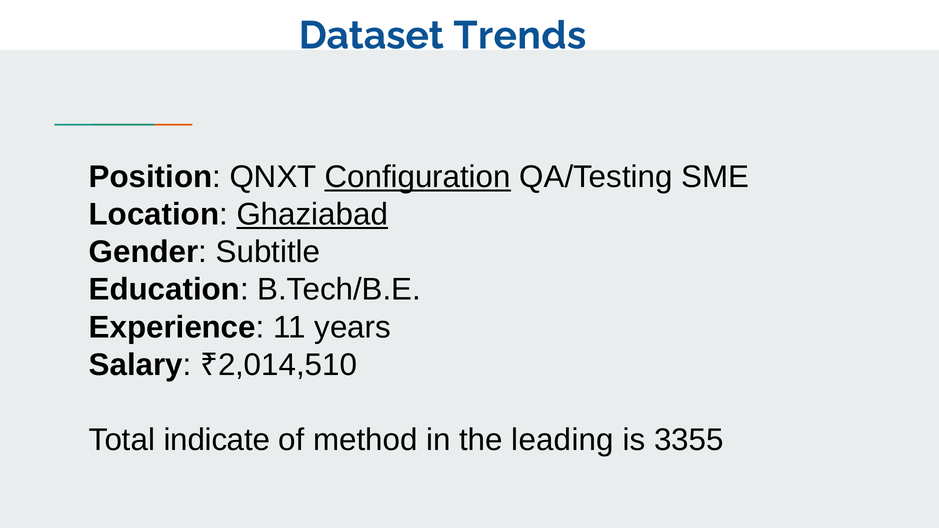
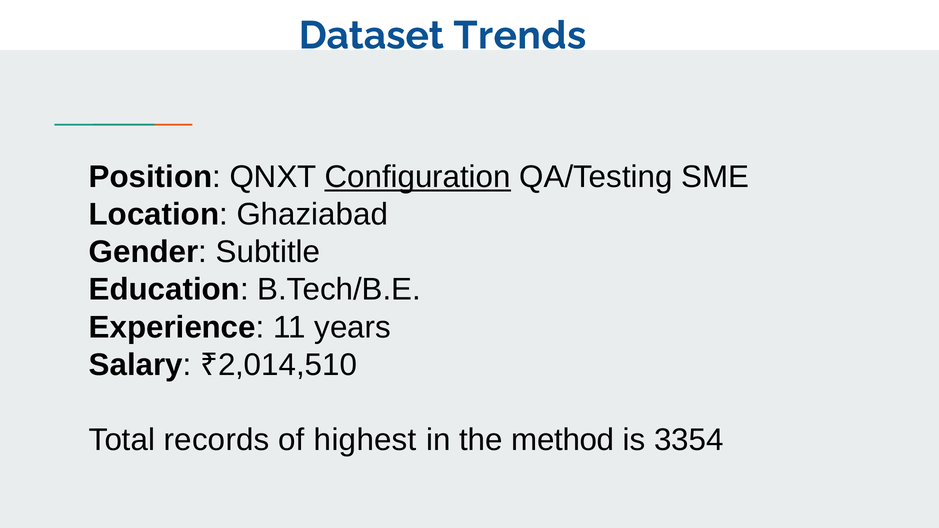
Ghaziabad underline: present -> none (312, 215)
indicate: indicate -> records (217, 440)
method: method -> highest (365, 440)
leading: leading -> method (563, 440)
3355: 3355 -> 3354 (689, 440)
